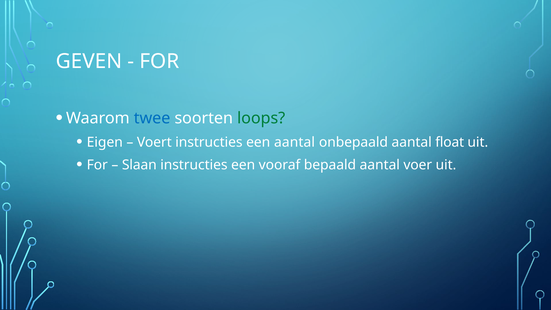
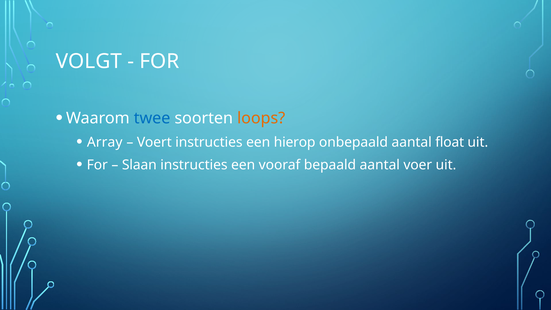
GEVEN: GEVEN -> VOLGT (89, 61)
loops colour: green -> orange (261, 118)
Eigen: Eigen -> Array (105, 142)
een aantal: aantal -> hierop (295, 142)
